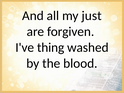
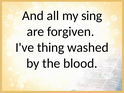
just: just -> sing (92, 16)
